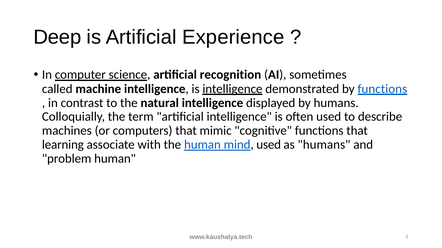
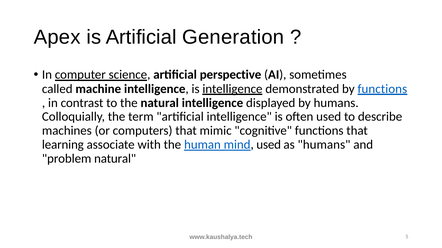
Deep: Deep -> Apex (57, 37)
Experience: Experience -> Generation (233, 37)
recognition: recognition -> perspective (231, 75)
problem human: human -> natural (115, 159)
